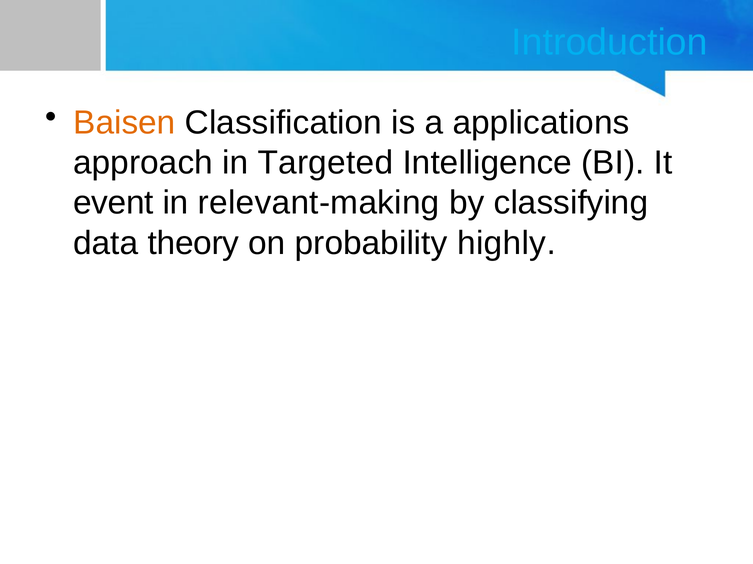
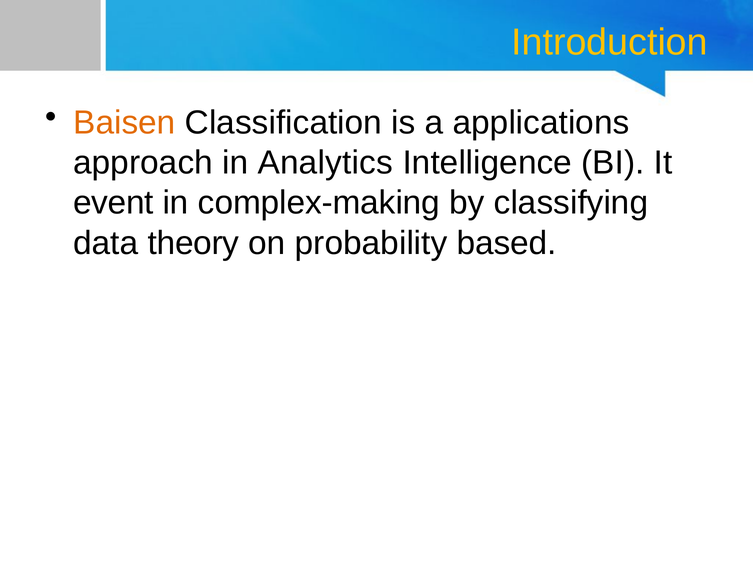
Introduction colour: light blue -> yellow (610, 42)
Targeted: Targeted -> Analytics (325, 163)
relevant-making: relevant-making -> complex-making (319, 203)
highly: highly -> based (507, 243)
